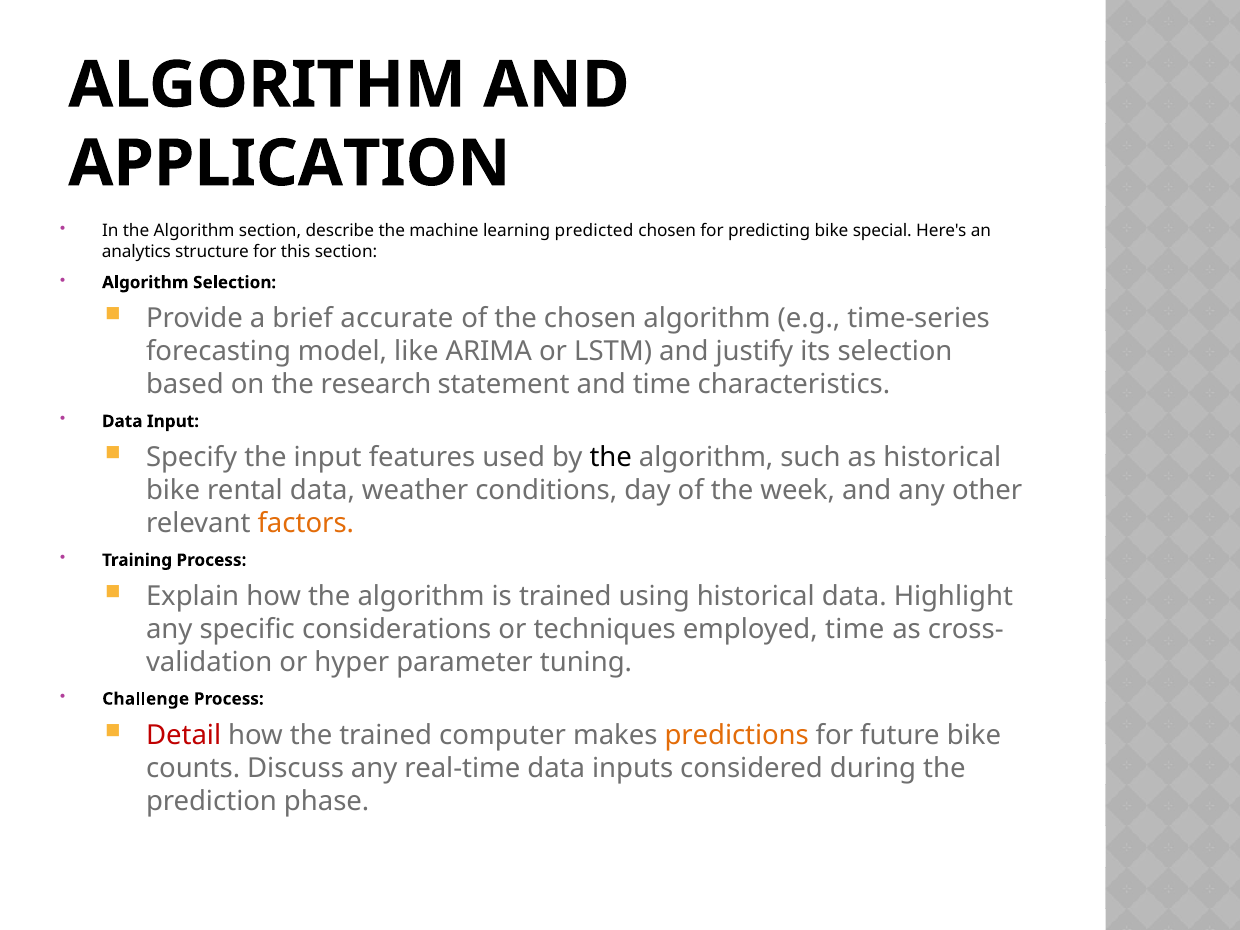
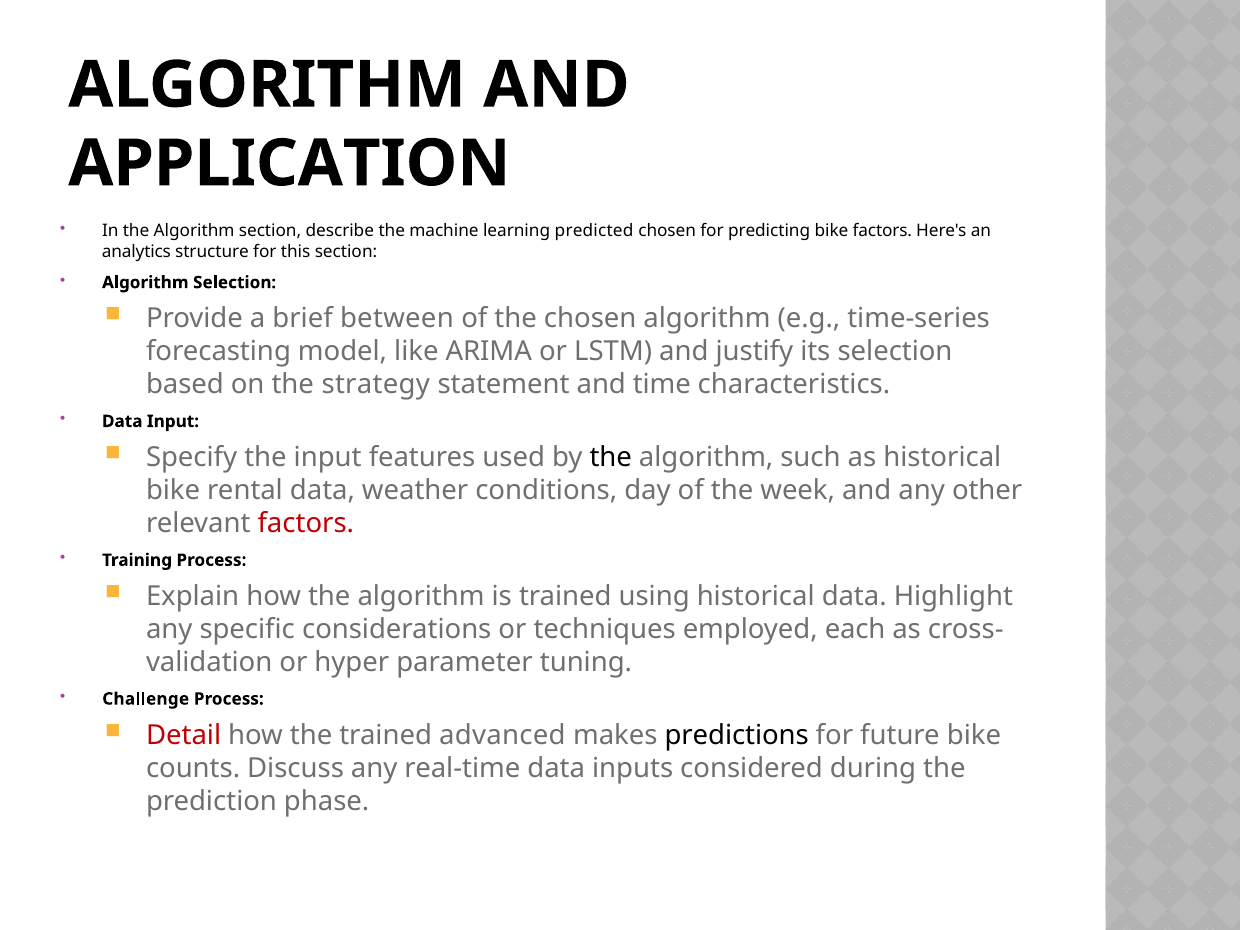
bike special: special -> factors (882, 231)
accurate: accurate -> between (397, 319)
research: research -> strategy (376, 385)
factors colour: orange -> red (306, 524)
employed time: time -> each (855, 629)
computer: computer -> advanced (502, 735)
predictions colour: orange -> black (737, 735)
